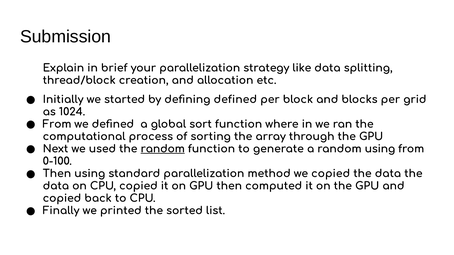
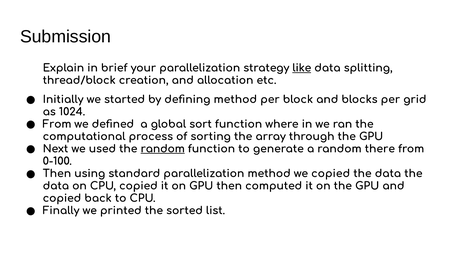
like underline: none -> present (302, 68)
defining defined: defined -> method (235, 100)
random using: using -> there (380, 149)
